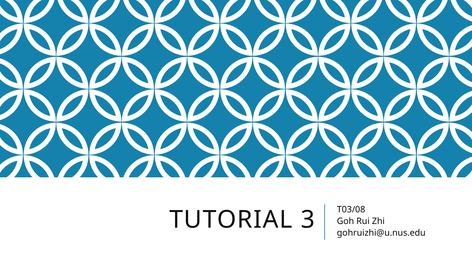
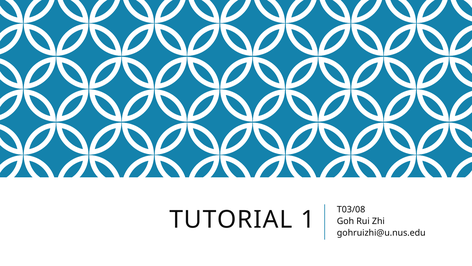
3: 3 -> 1 (308, 219)
